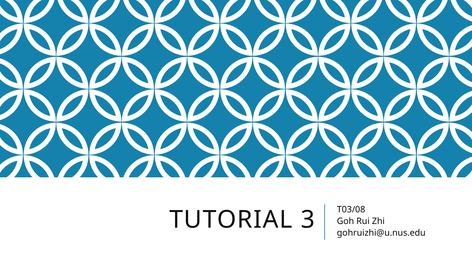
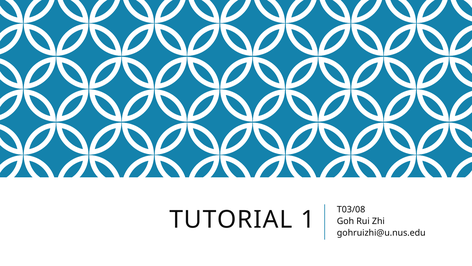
3: 3 -> 1 (308, 219)
